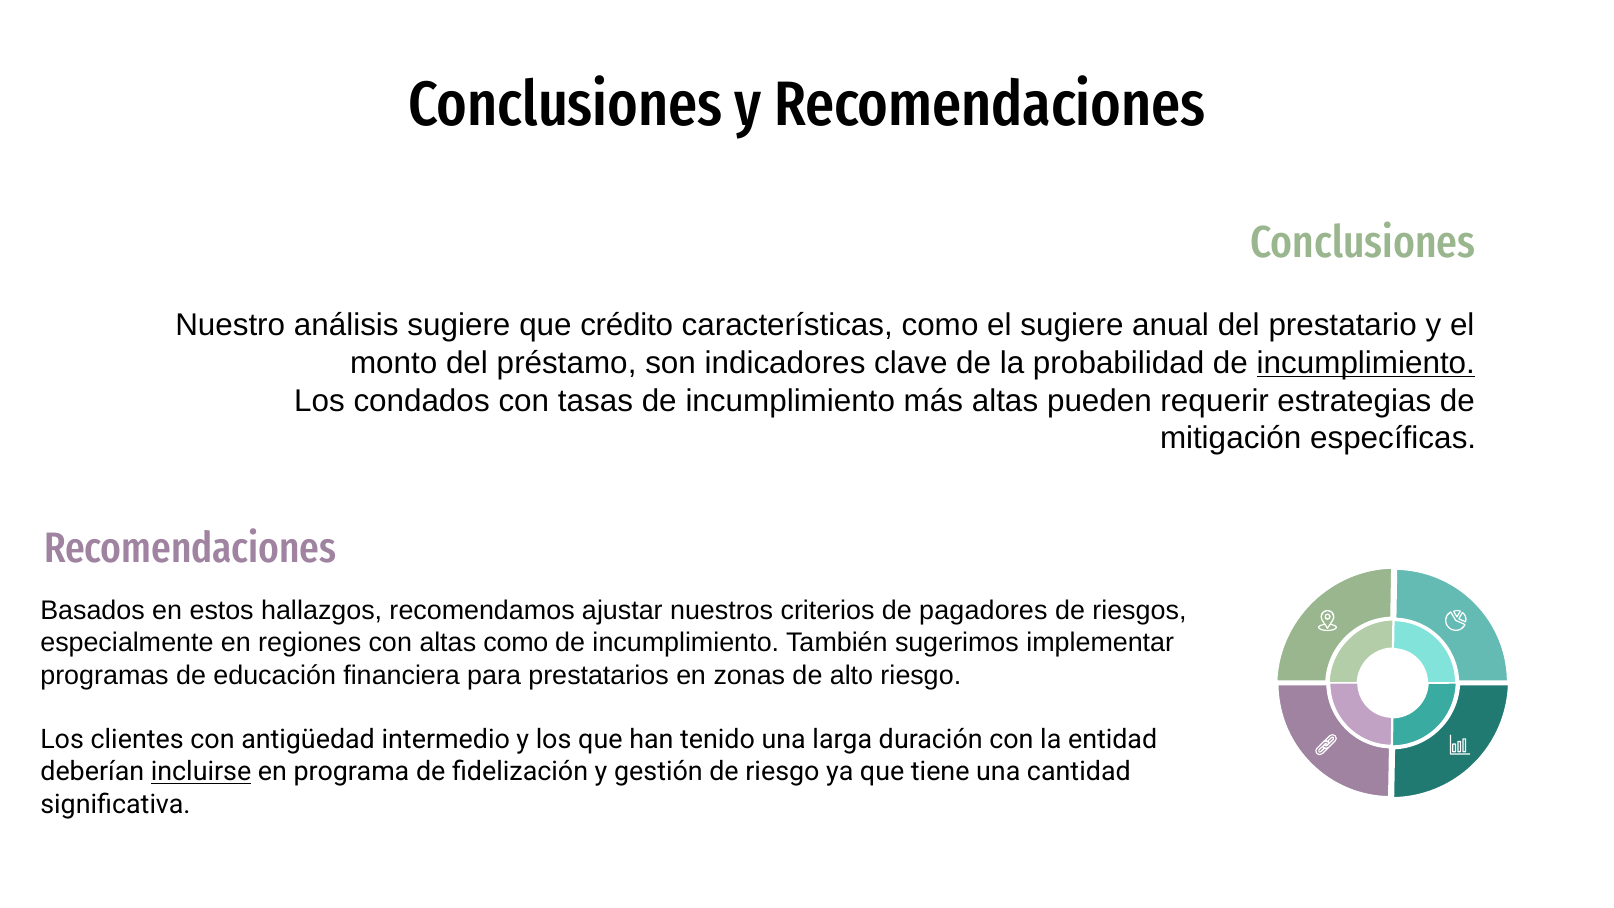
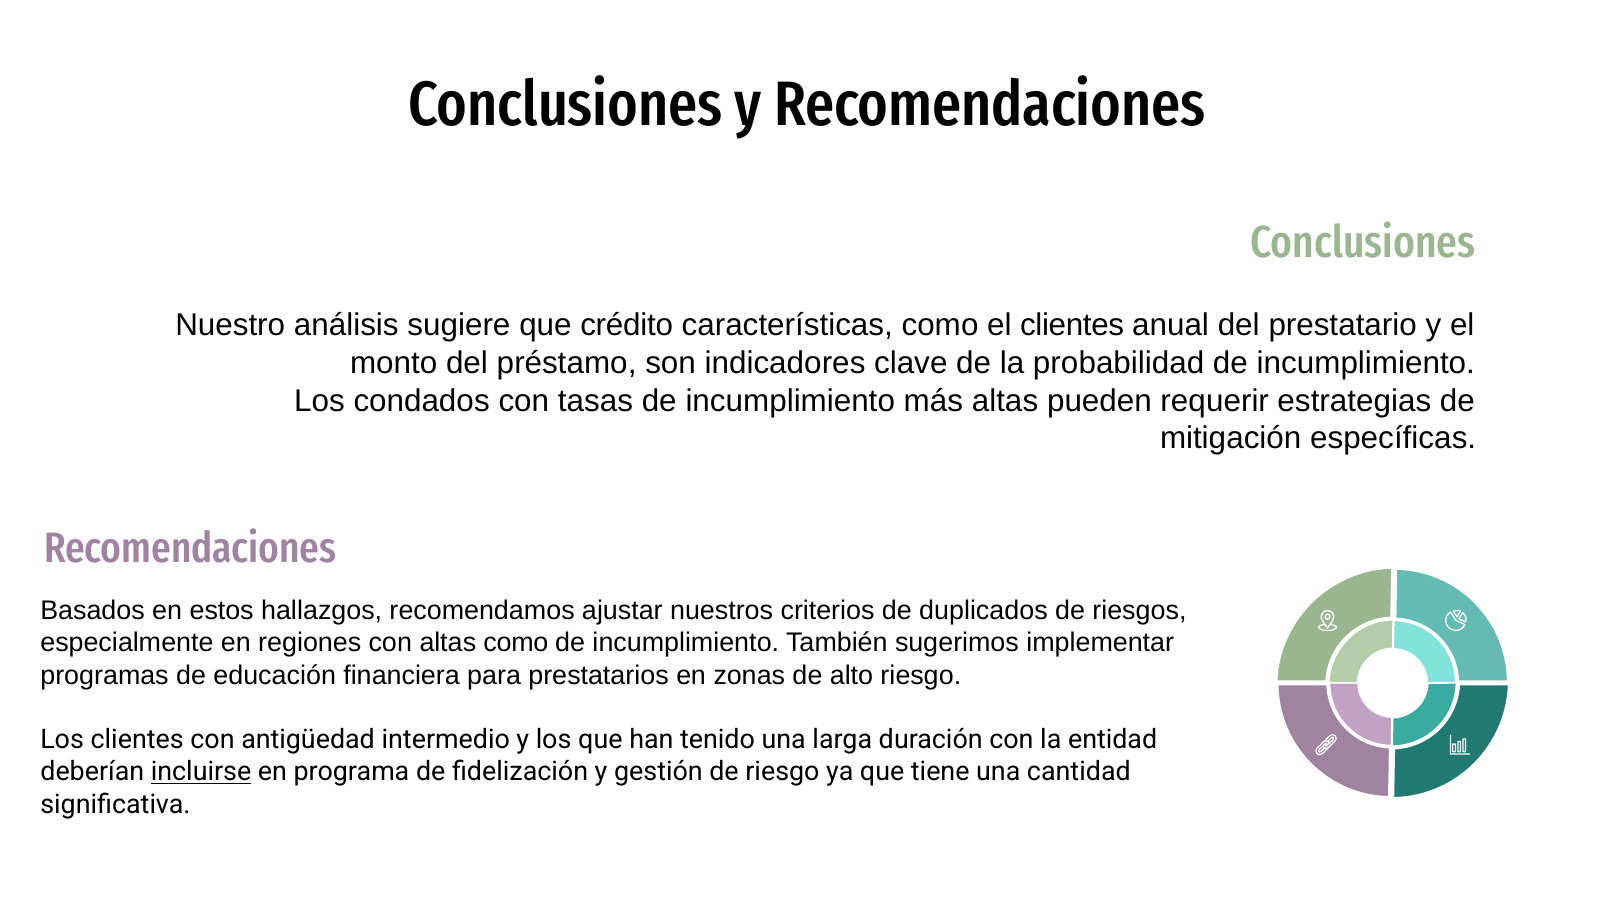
el sugiere: sugiere -> clientes (1072, 325)
incumplimiento underline: present -> none (1366, 363)
pagadores: pagadores -> duplicados (983, 611)
